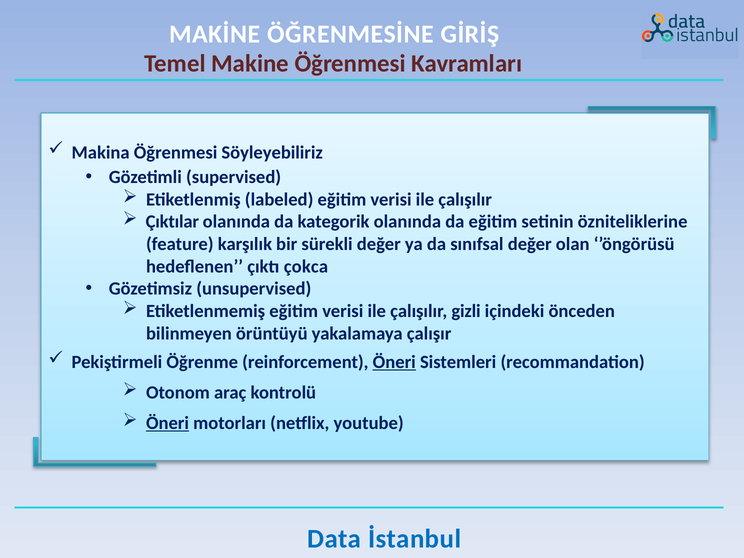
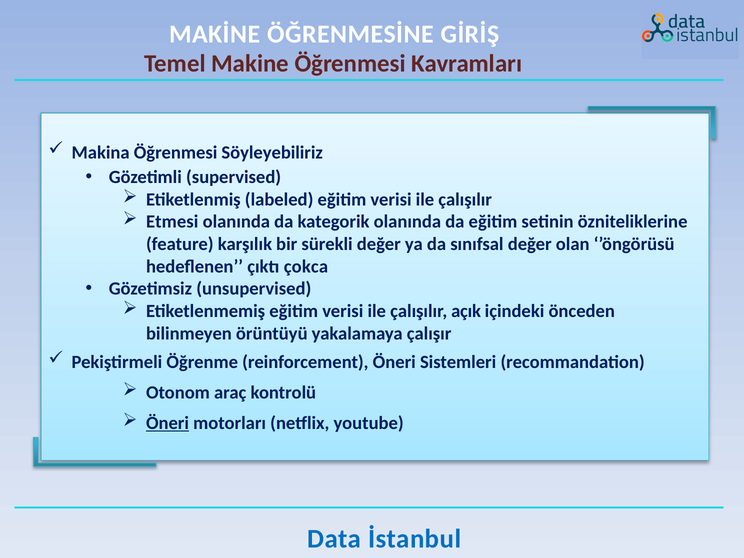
Çıktılar: Çıktılar -> Etmesi (172, 222)
gizli: gizli -> açık (466, 311)
Öneri underline: present -> none (394, 362)
